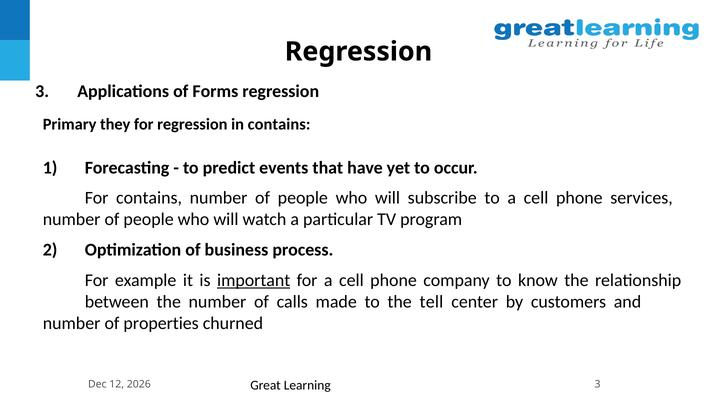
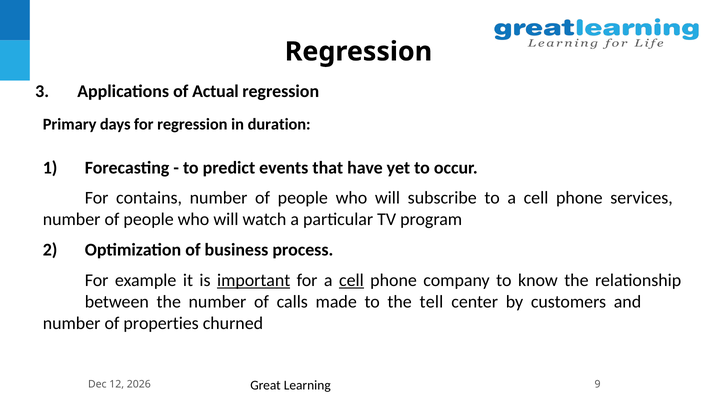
Forms: Forms -> Actual (215, 91)
they: they -> days (115, 125)
in contains: contains -> duration (279, 125)
cell underline: none -> present (351, 281)
Learning 3: 3 -> 9 (598, 384)
